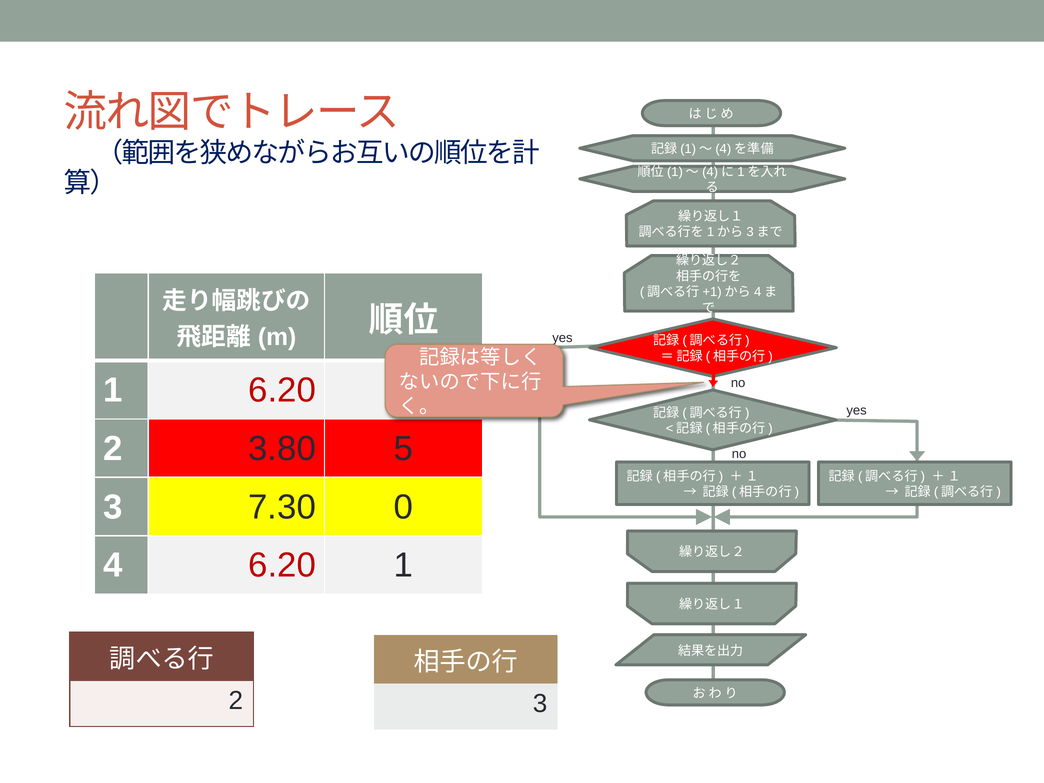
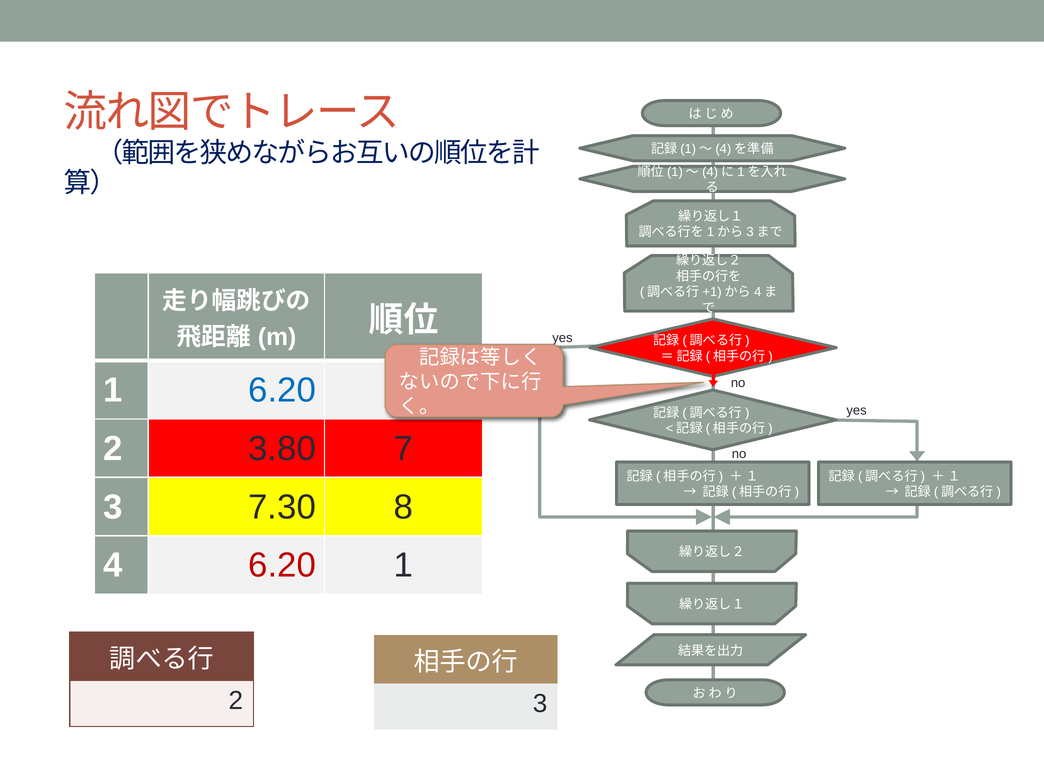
6.20 colour: red -> blue (282, 390)
5: 5 -> 7 (404, 449)
0: 0 -> 8 (404, 507)
